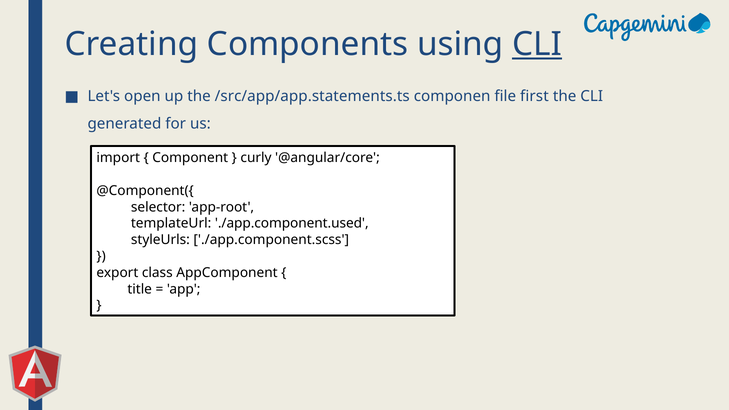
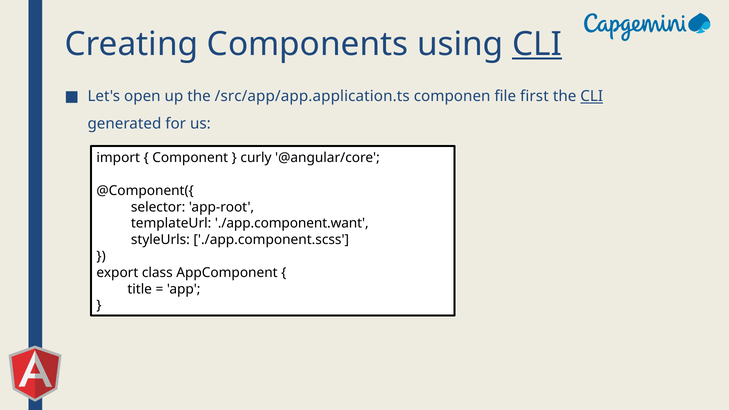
/src/app/app.statements.ts: /src/app/app.statements.ts -> /src/app/app.application.ts (312, 96)
CLI underline: none -> present (592, 96)
./app.component.used: ./app.component.used -> ./app.component.want (292, 223)
